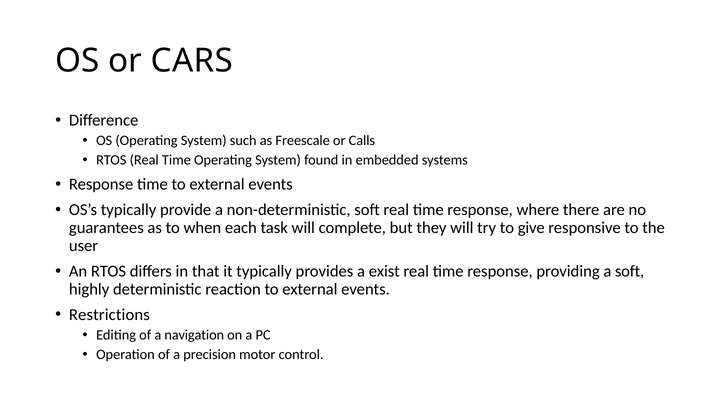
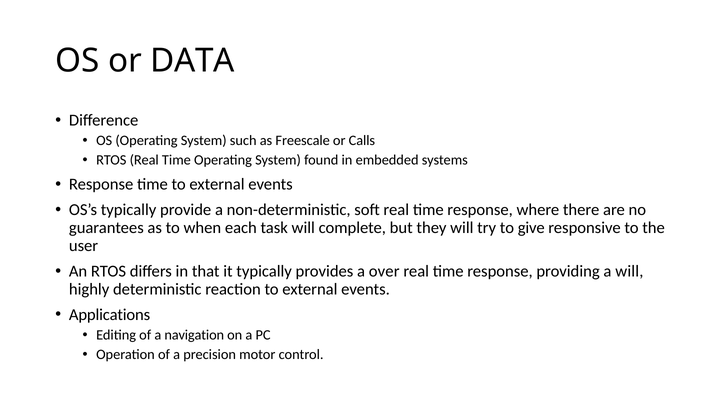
CARS: CARS -> DATA (192, 61)
exist: exist -> over (384, 271)
a soft: soft -> will (629, 271)
Restrictions: Restrictions -> Applications (110, 315)
